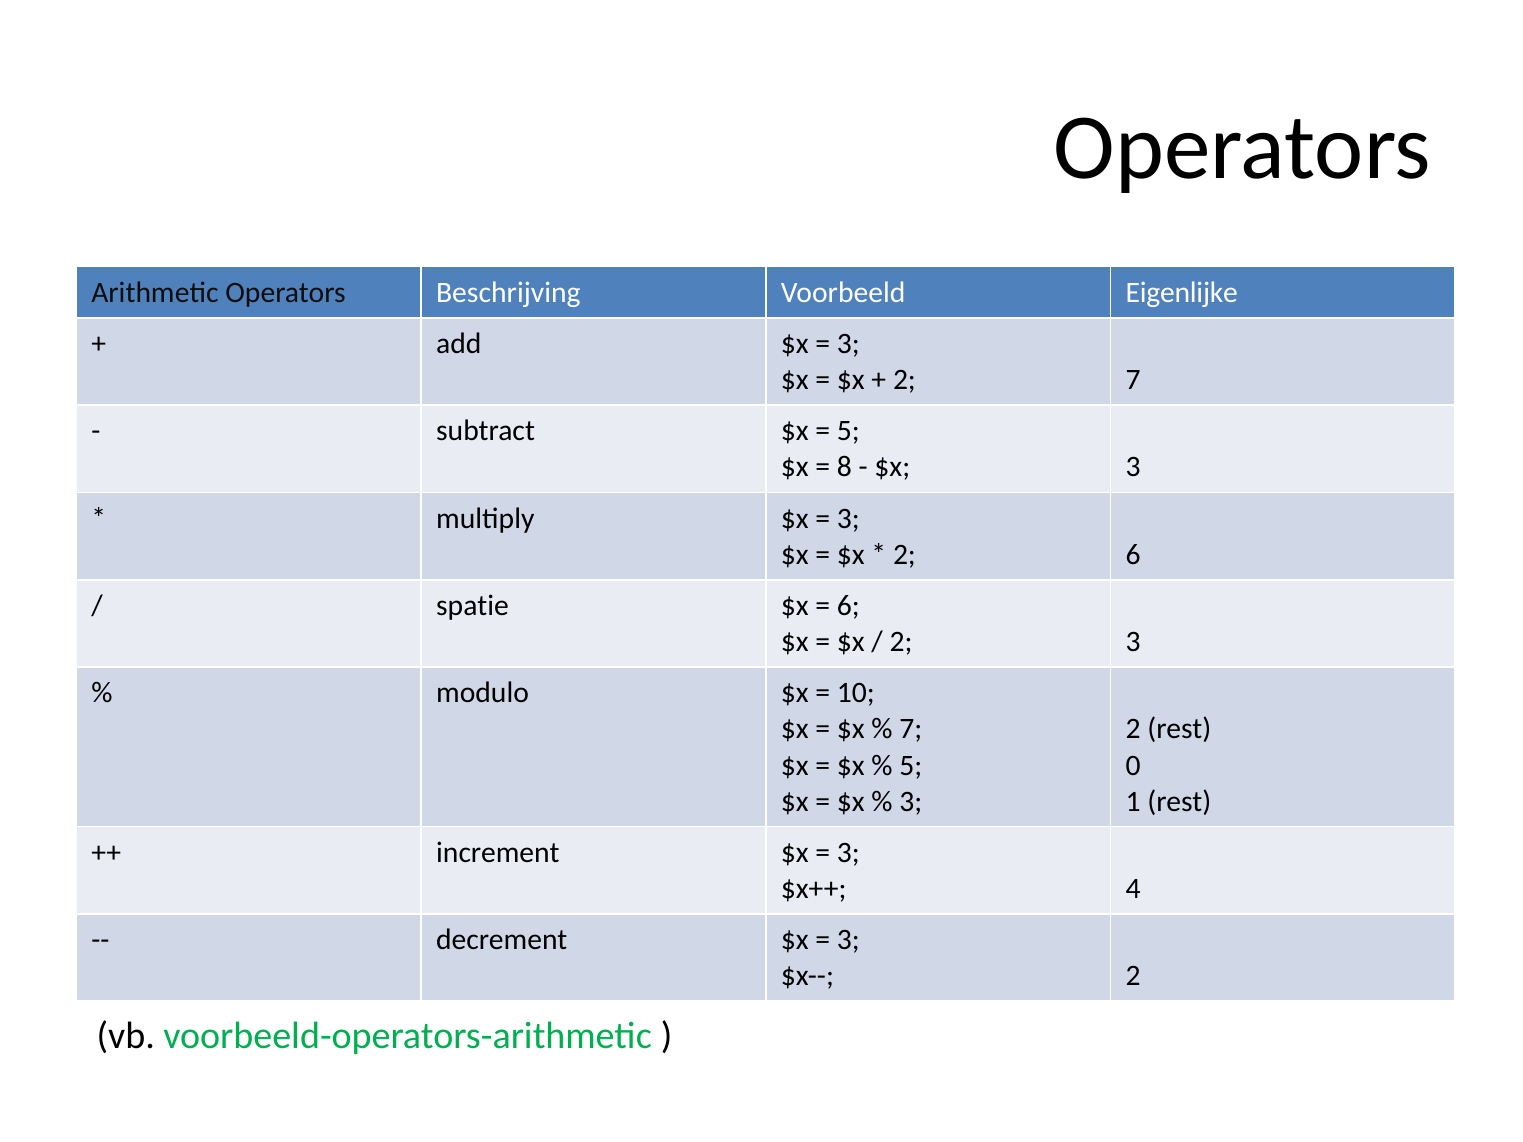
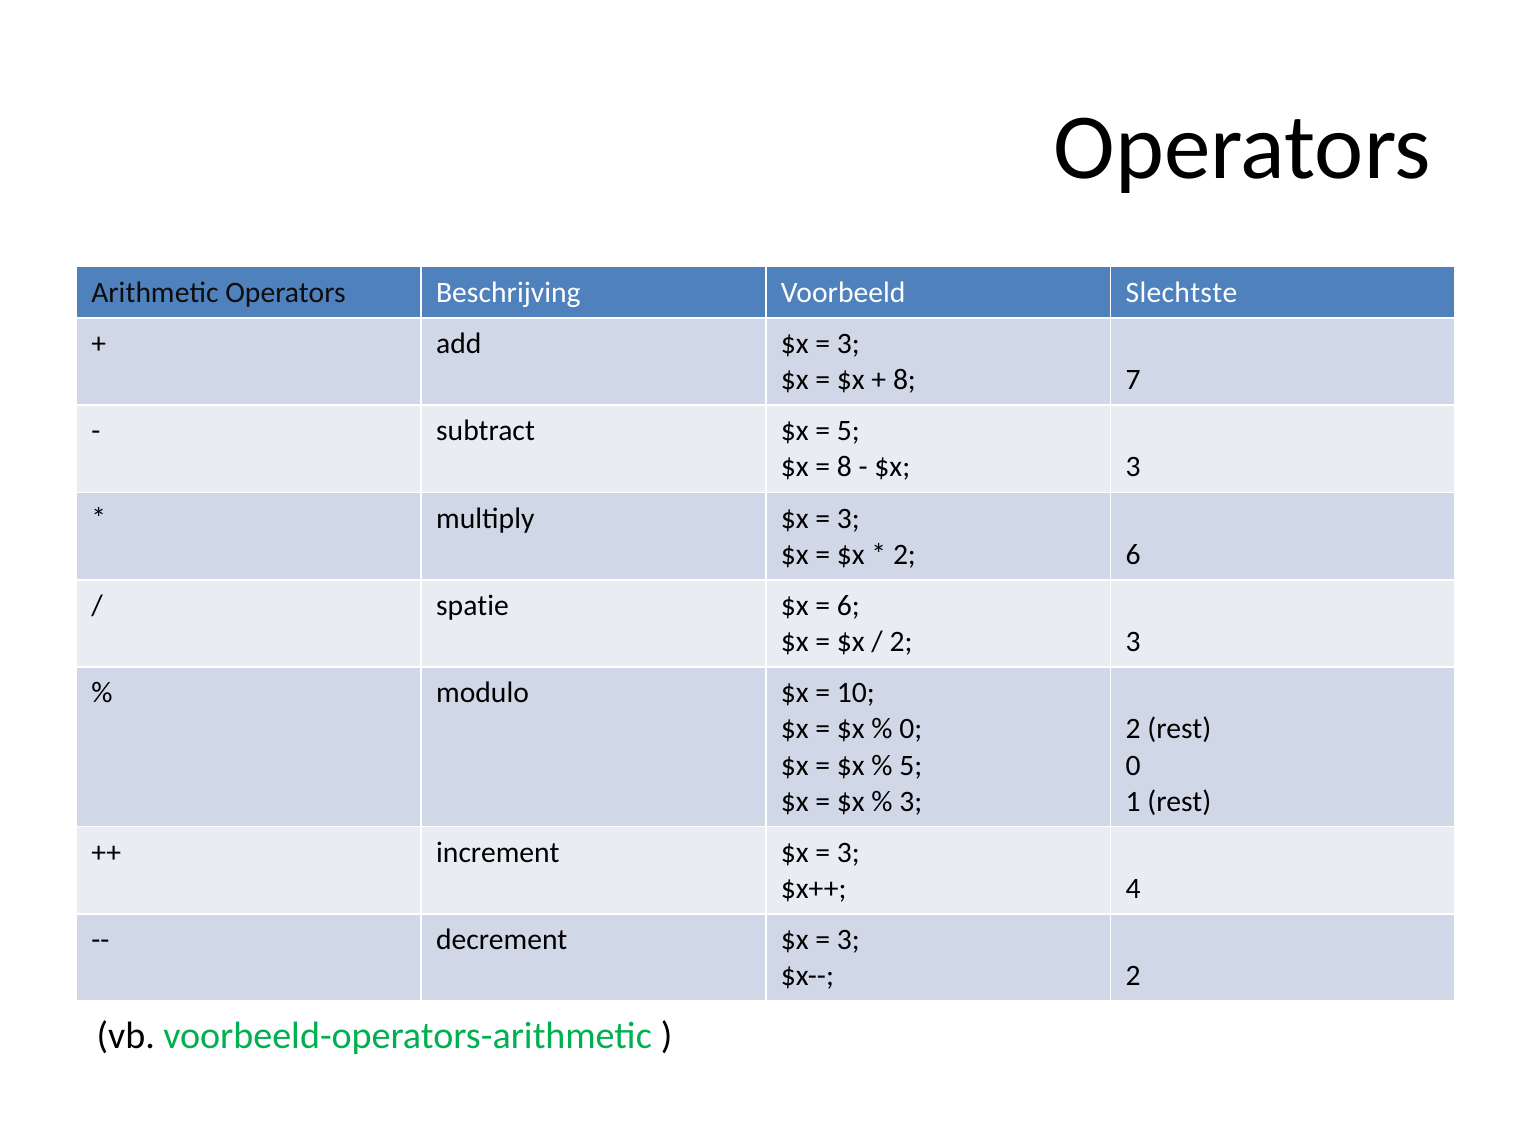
Eigenlijke: Eigenlijke -> Slechtste (1181, 293)
2: 2 -> 8 (904, 380)
7: 7 -> 0 (911, 729)
